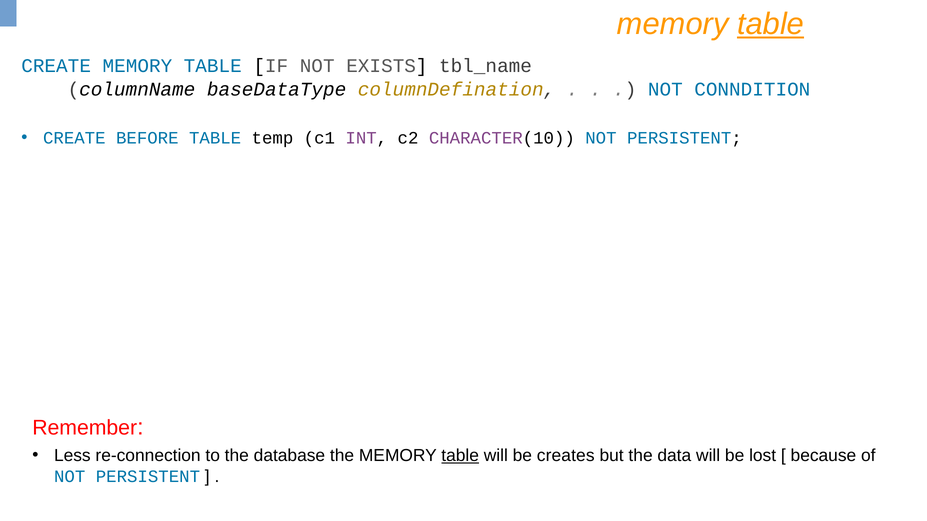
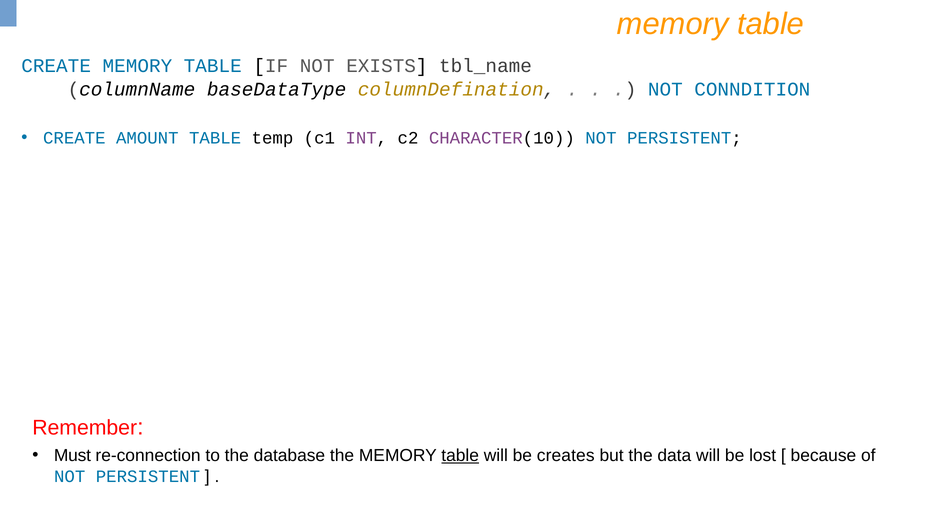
table underline: present -> none (771, 24)
BEFORE: BEFORE -> AMOUNT (147, 138)
Less: Less -> Must (72, 456)
